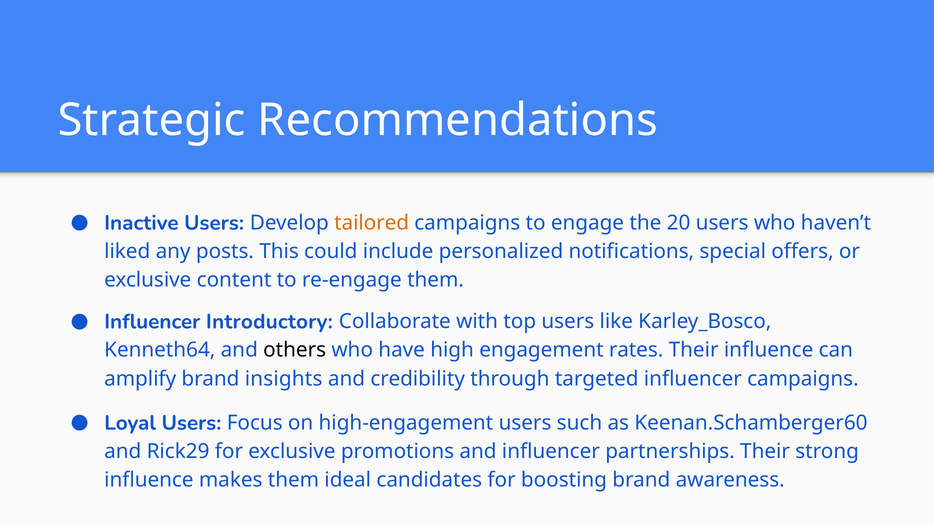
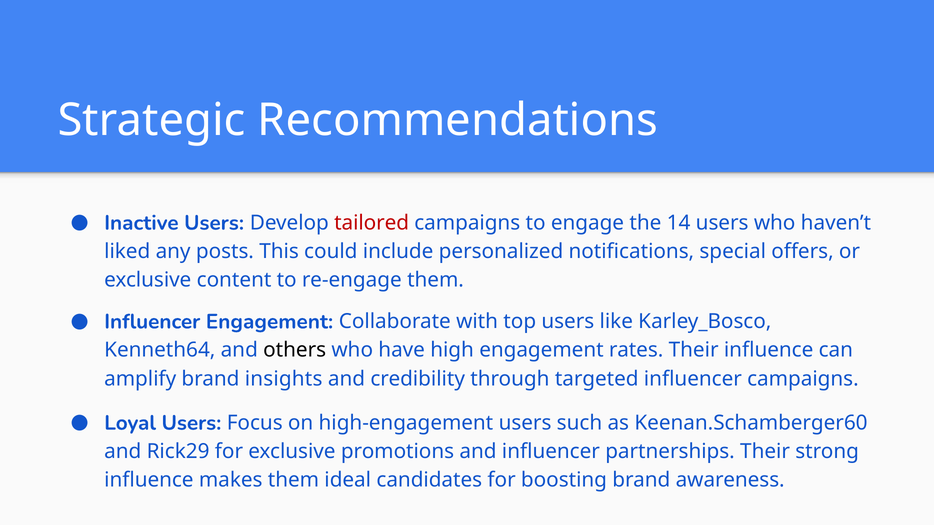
tailored colour: orange -> red (372, 223)
20: 20 -> 14 (679, 223)
Influencer Introductory: Introductory -> Engagement (269, 322)
